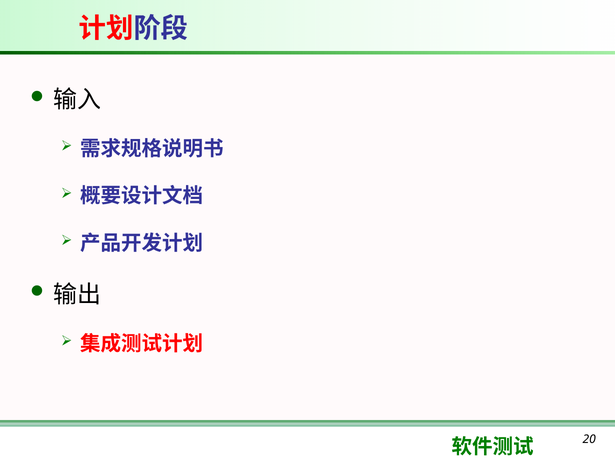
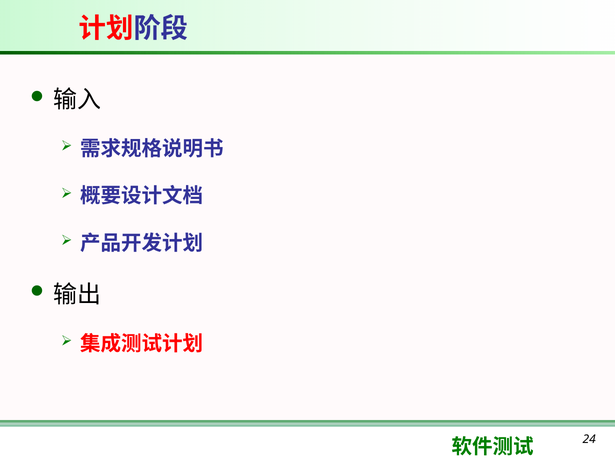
20: 20 -> 24 (589, 439)
